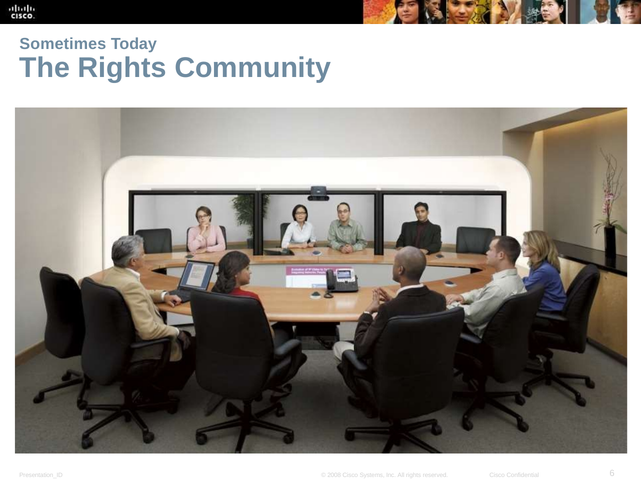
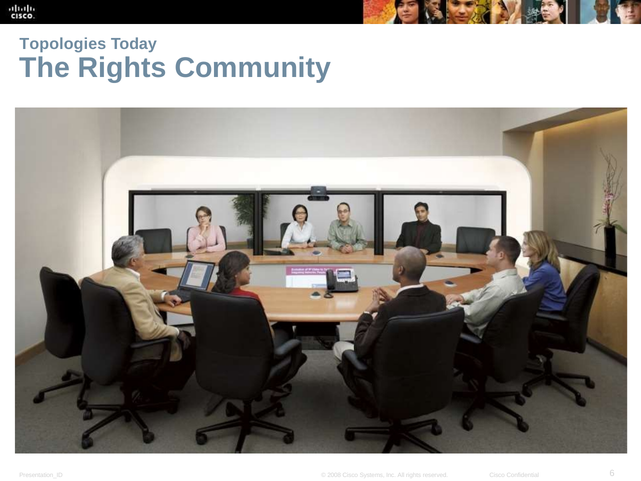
Sometimes: Sometimes -> Topologies (63, 44)
